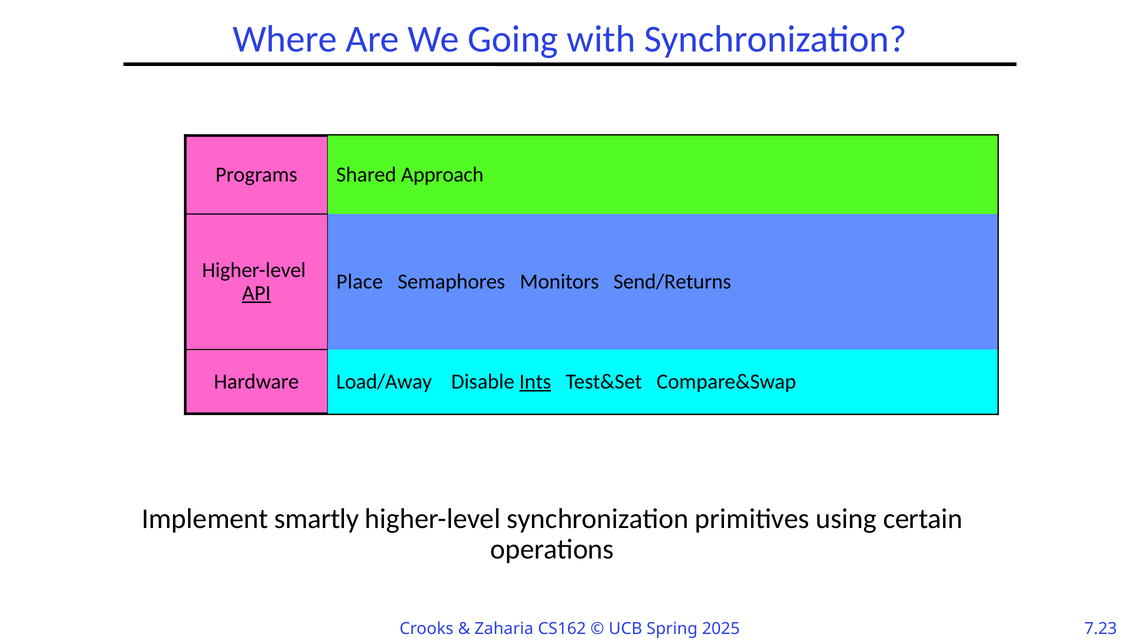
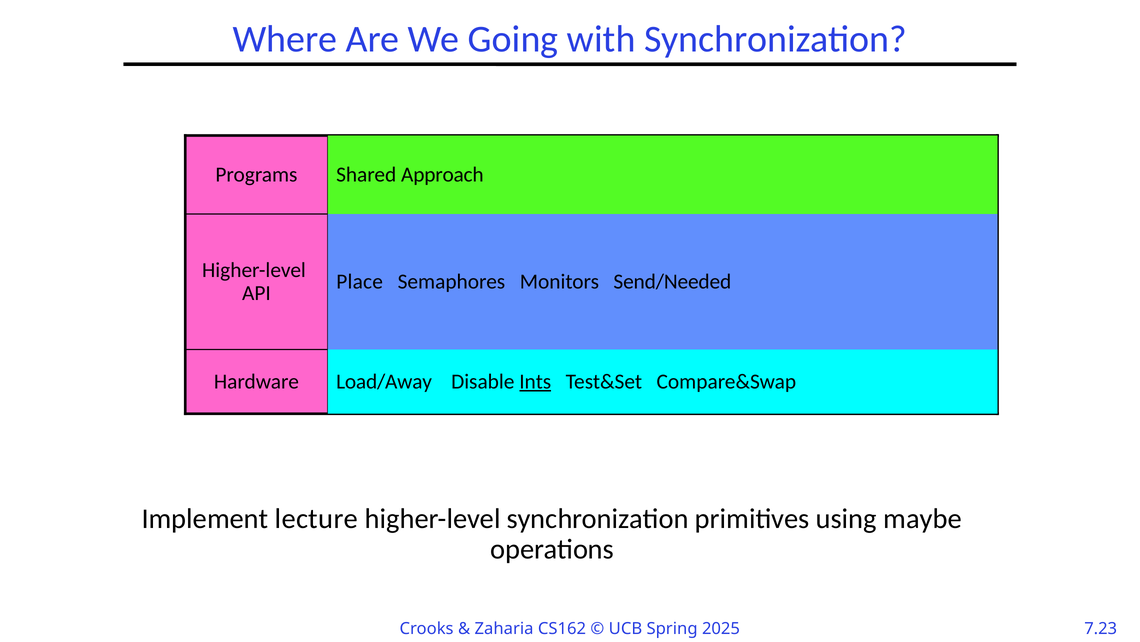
Send/Returns: Send/Returns -> Send/Needed (672, 281)
API underline: present -> none (256, 293)
smartly: smartly -> lecture (316, 518)
certain: certain -> maybe (923, 518)
